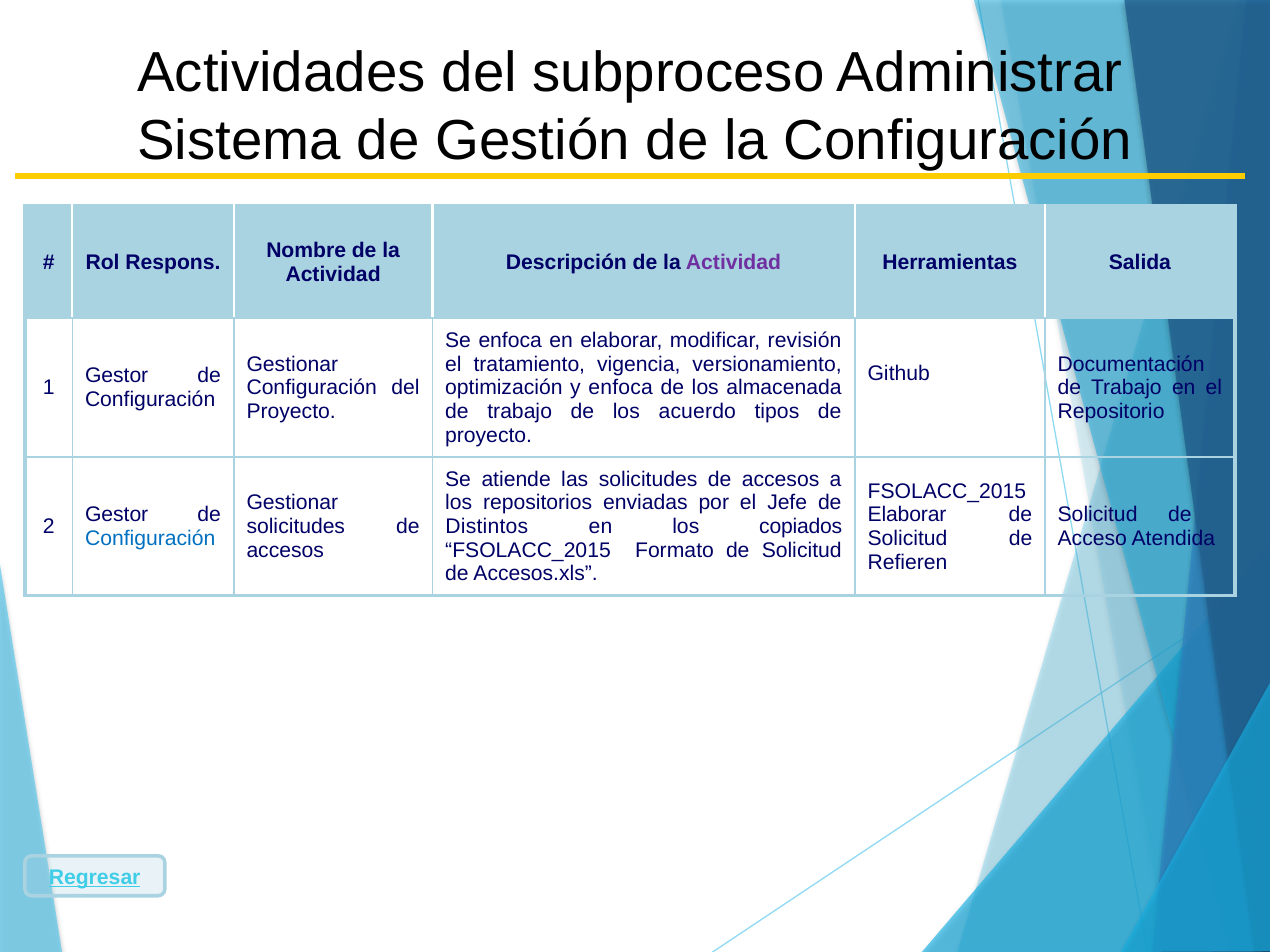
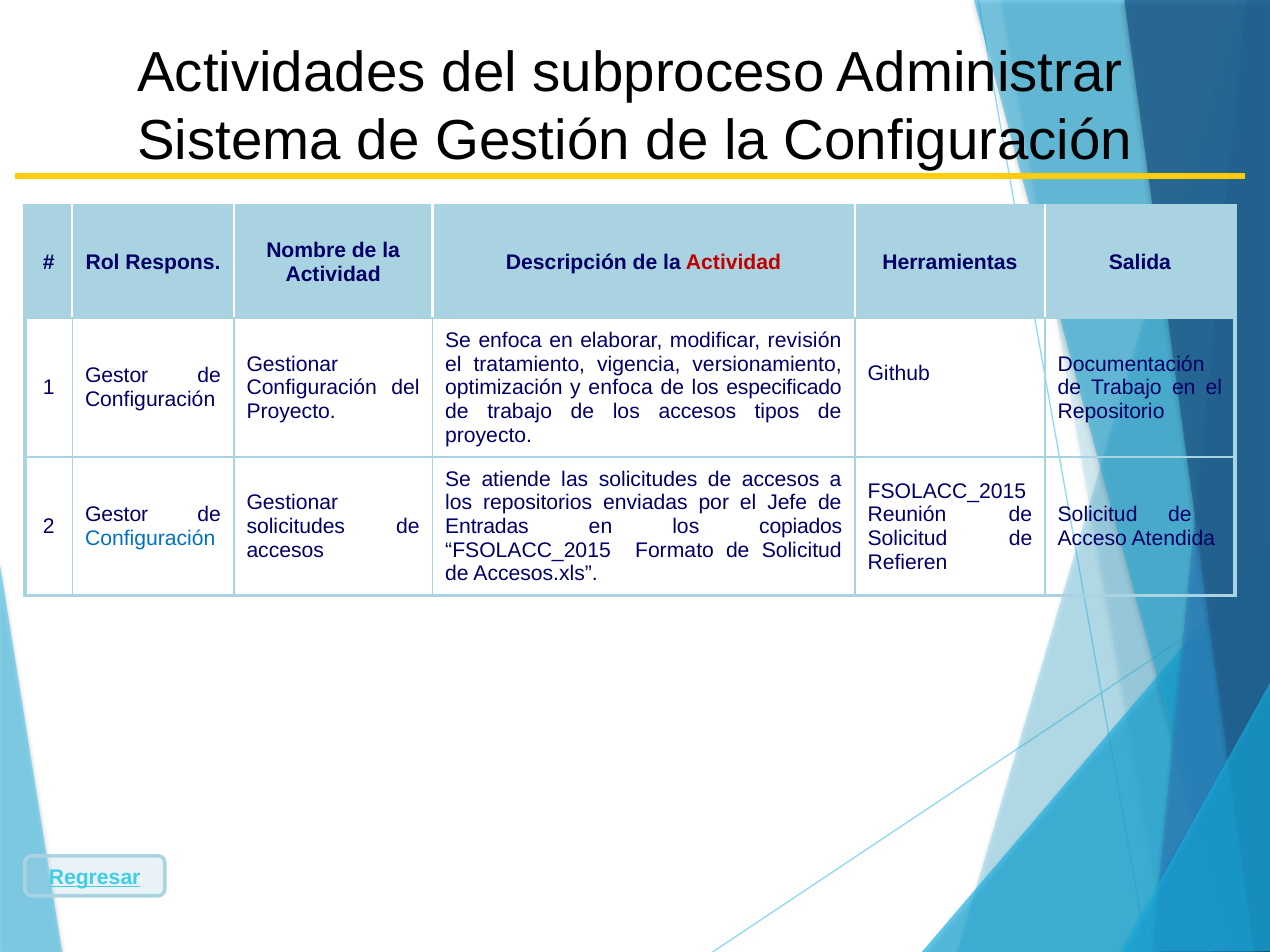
Actividad colour: purple -> red (734, 263)
almacenada: almacenada -> especificado (784, 388)
los acuerdo: acuerdo -> accesos (697, 412)
Elaborar: Elaborar -> Reunión (907, 515)
Distintos: Distintos -> Entradas (487, 527)
